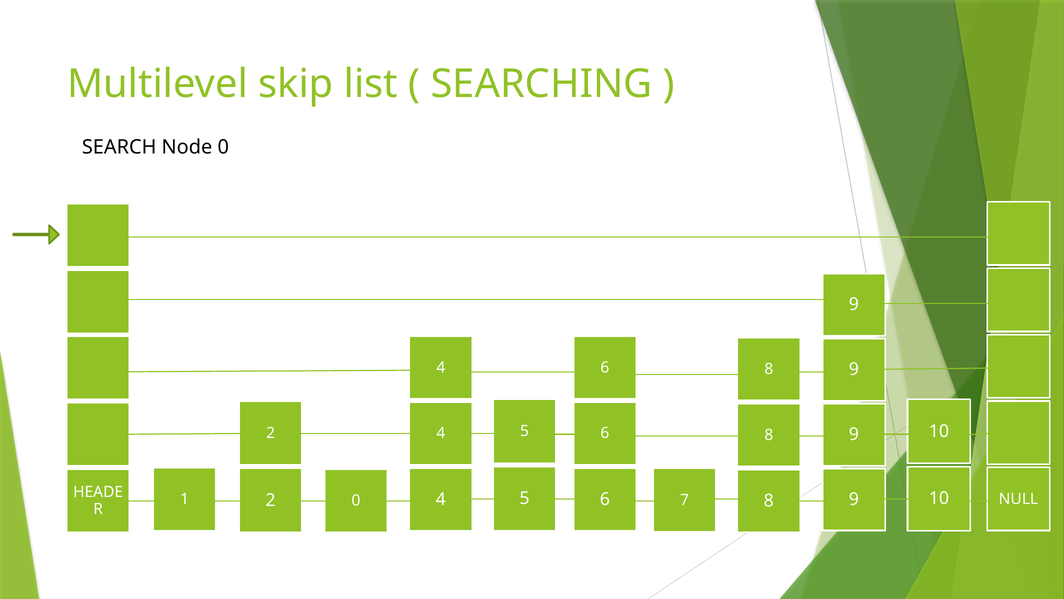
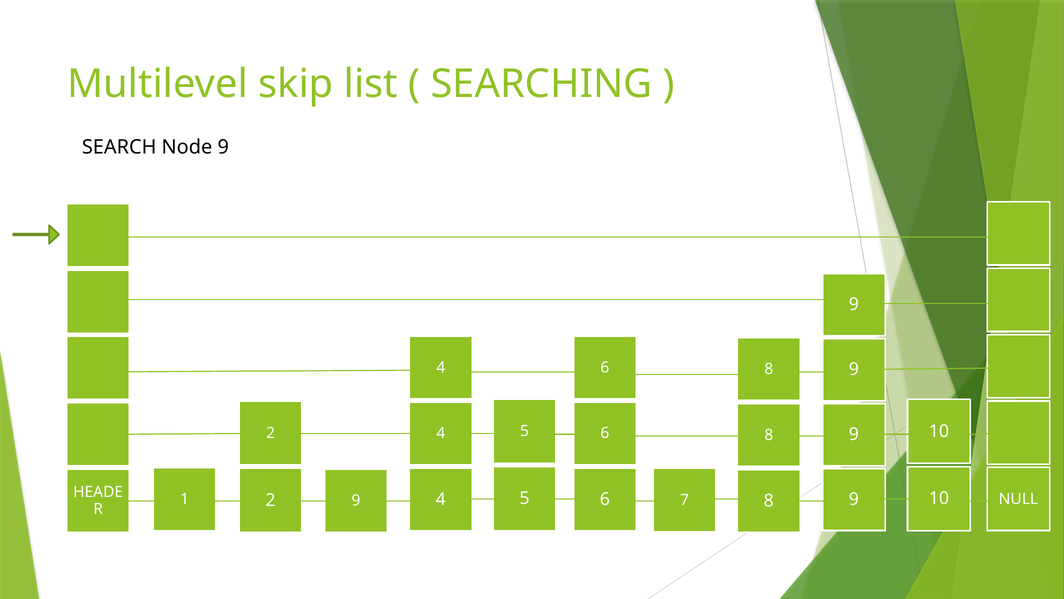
Node 0: 0 -> 9 (223, 147)
0: 0 -> 9 (356, 500)
